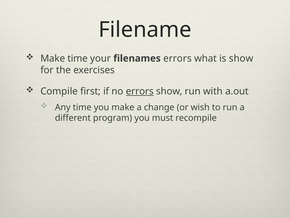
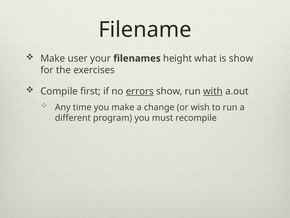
Make time: time -> user (78, 58)
filenames errors: errors -> height (178, 58)
with underline: none -> present (213, 91)
